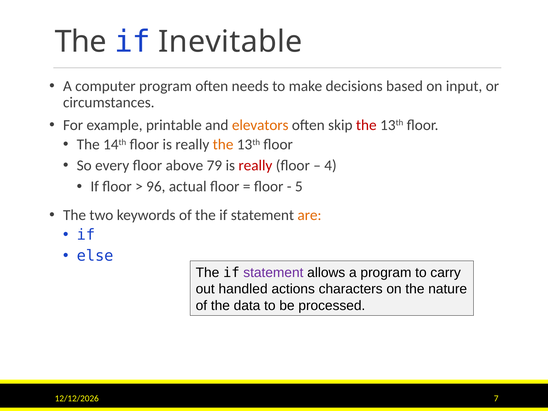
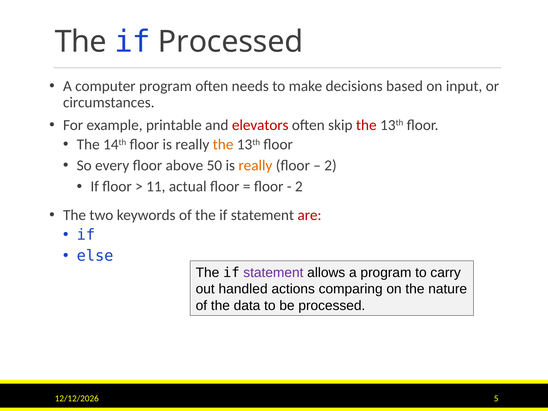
if Inevitable: Inevitable -> Processed (231, 42)
elevators colour: orange -> red (260, 125)
79: 79 -> 50 (214, 166)
really colour: red -> orange (255, 166)
4: 4 -> 2 (331, 166)
96: 96 -> 11 (156, 187)
5: 5 -> 2 (299, 187)
are colour: orange -> red (309, 215)
characters: characters -> comparing (351, 289)
7: 7 -> 5 (496, 399)
